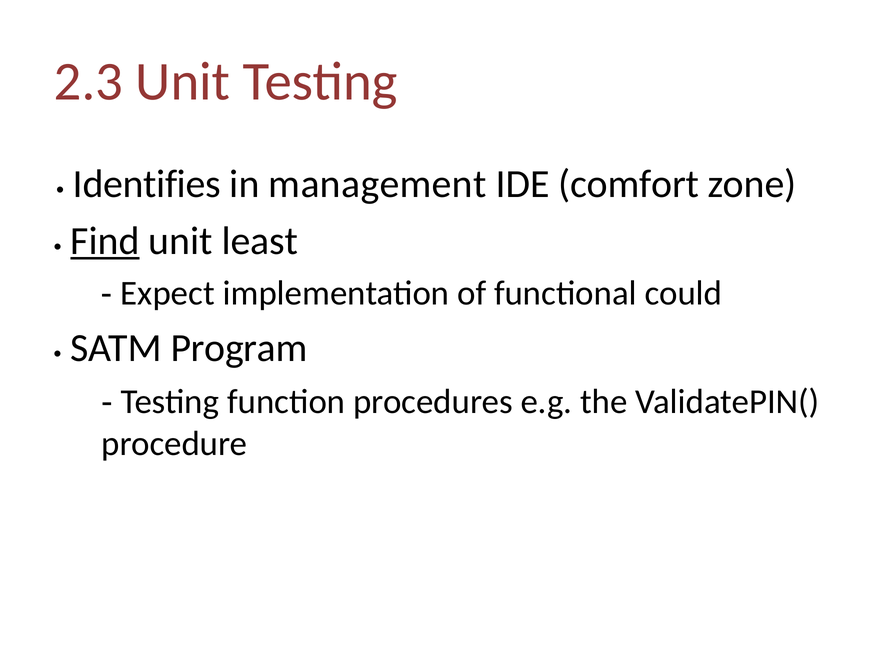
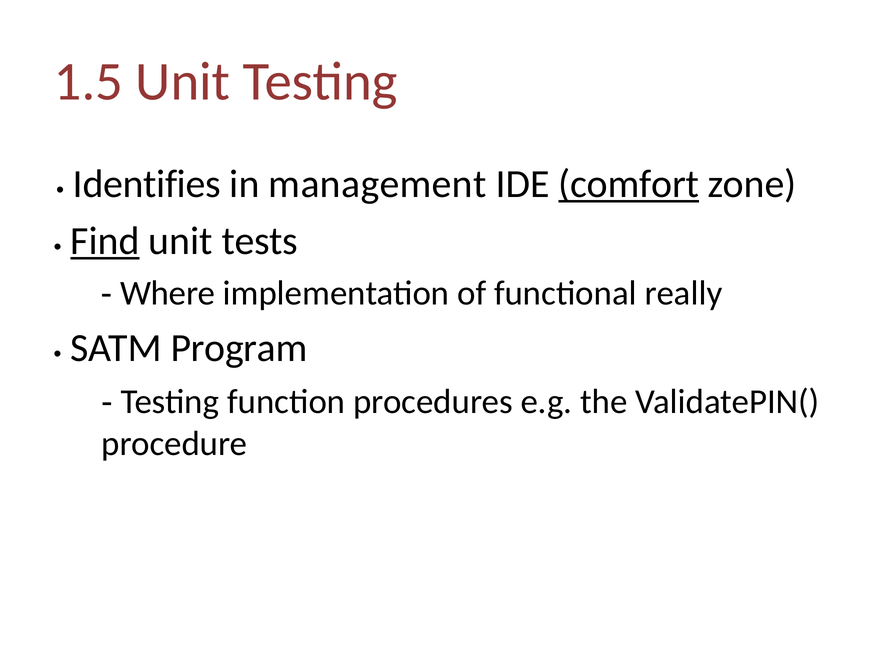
2.3: 2.3 -> 1.5 (88, 82)
comfort underline: none -> present (629, 184)
least: least -> tests (260, 241)
Expect: Expect -> Where (168, 293)
could: could -> really (683, 293)
